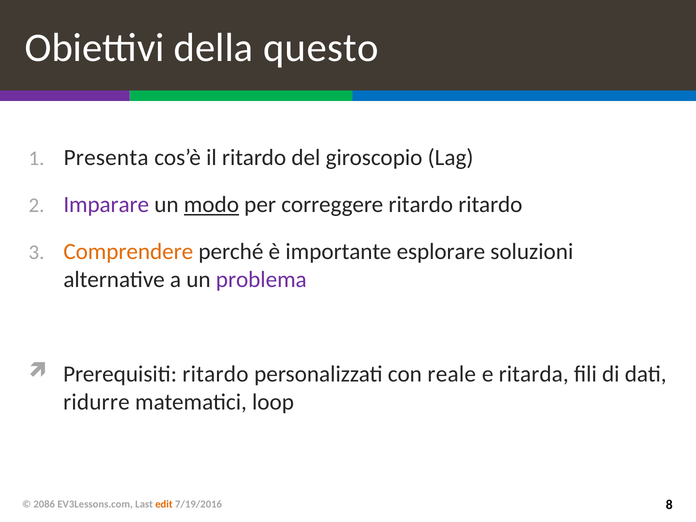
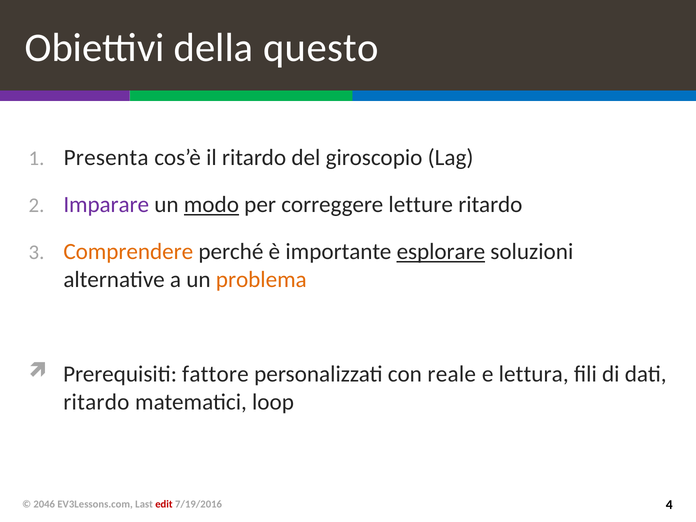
correggere ritardo: ritardo -> letture (421, 205)
esplorare underline: none -> present (441, 252)
problema colour: purple -> orange (261, 280)
Prerequisiti ritardo: ritardo -> fattore (215, 374)
ritarda: ritarda -> lettura (534, 374)
ridurre: ridurre -> ritardo (96, 402)
2086: 2086 -> 2046 (44, 504)
edit colour: orange -> red (164, 504)
8: 8 -> 4 (669, 505)
